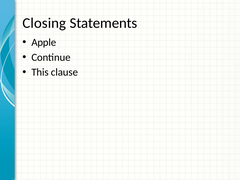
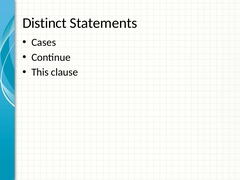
Closing: Closing -> Distinct (44, 23)
Apple: Apple -> Cases (44, 42)
